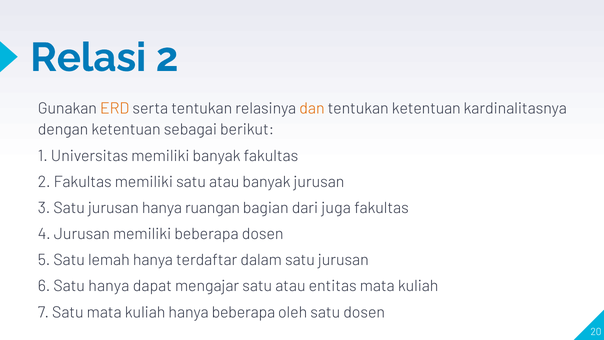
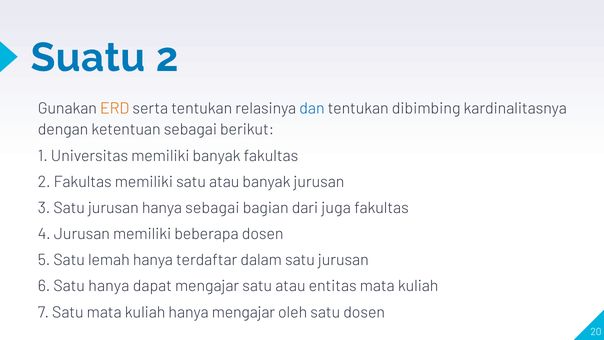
Relasi: Relasi -> Suatu (88, 58)
dan colour: orange -> blue (312, 109)
tentukan ketentuan: ketentuan -> dibimbing (426, 109)
hanya ruangan: ruangan -> sebagai (212, 208)
hanya beberapa: beberapa -> mengajar (243, 312)
